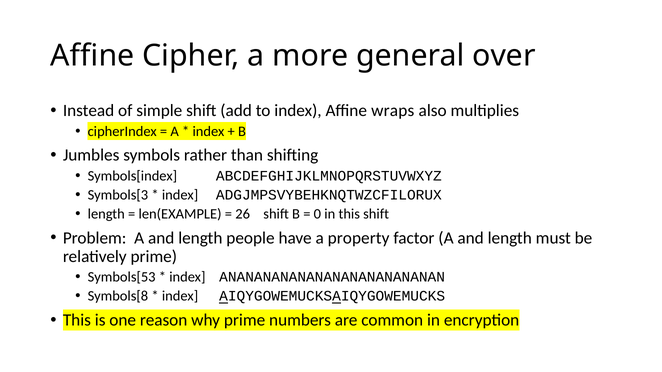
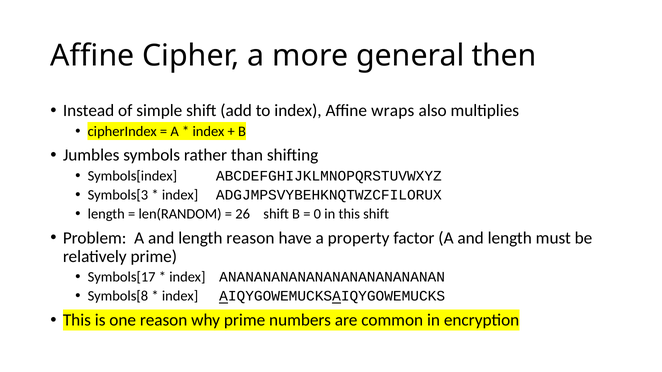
over: over -> then (504, 56)
len(EXAMPLE: len(EXAMPLE -> len(RANDOM (180, 214)
length people: people -> reason (250, 238)
Symbols[53: Symbols[53 -> Symbols[17 (122, 277)
